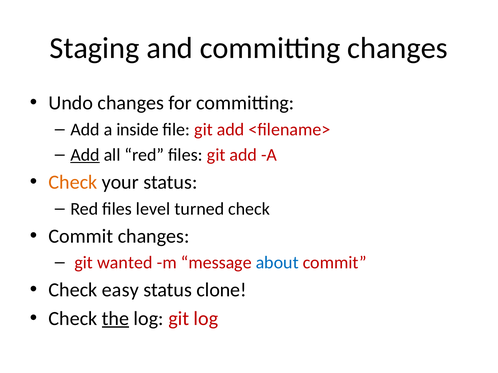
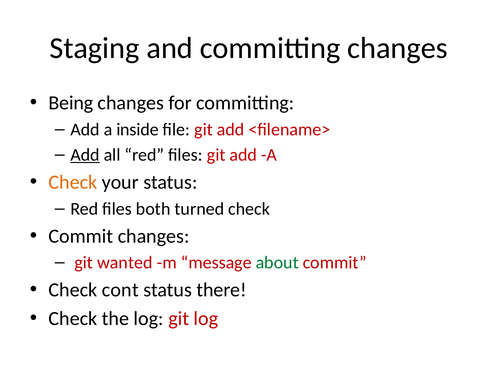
Undo: Undo -> Being (71, 103)
level: level -> both (153, 209)
about colour: blue -> green (277, 263)
easy: easy -> cont (120, 290)
clone: clone -> there (222, 290)
the underline: present -> none (115, 319)
